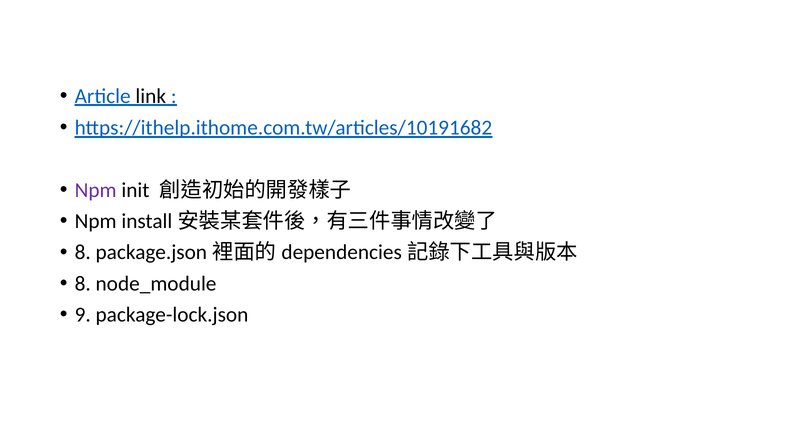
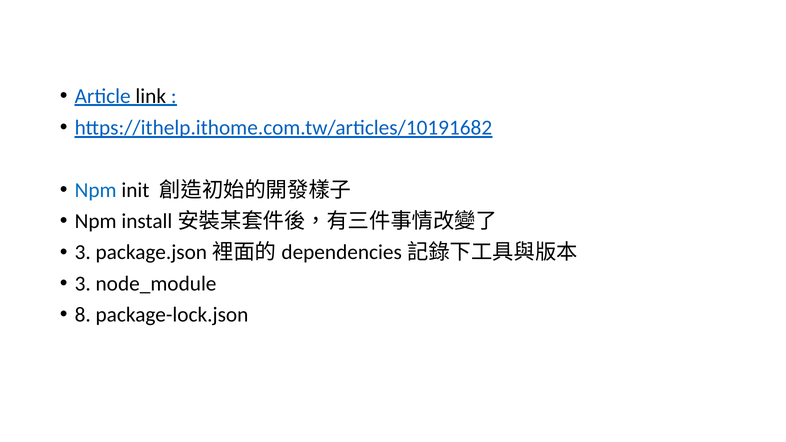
Npm colour: purple -> blue (96, 190)
8: 8 -> 3 (83, 252)
8: 8 -> 3 (83, 284)
9: 9 -> 8 (83, 315)
